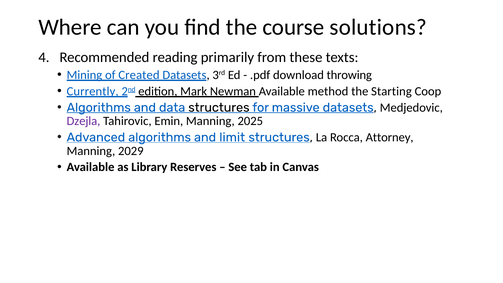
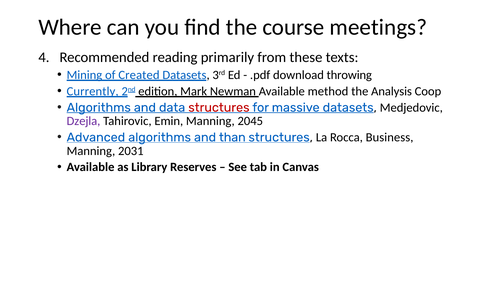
solutions: solutions -> meetings (378, 27)
Starting: Starting -> Analysis (392, 91)
structures colour: black -> red (219, 108)
2025: 2025 -> 2045 (250, 121)
limit: limit -> than (232, 137)
Attorney: Attorney -> Business (390, 137)
2029: 2029 -> 2031 (131, 151)
